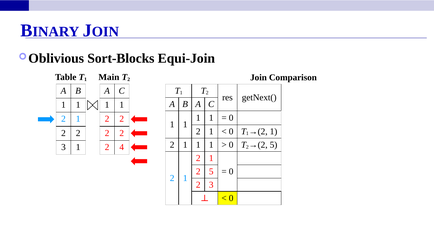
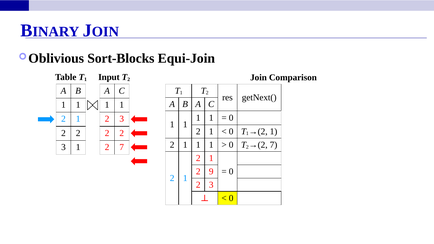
Main: Main -> Input (109, 77)
2: 2 -> 3 (122, 119)
5: 5 -> 7 (274, 145)
2 4: 4 -> 7 (122, 147)
2 5: 5 -> 9 (211, 172)
